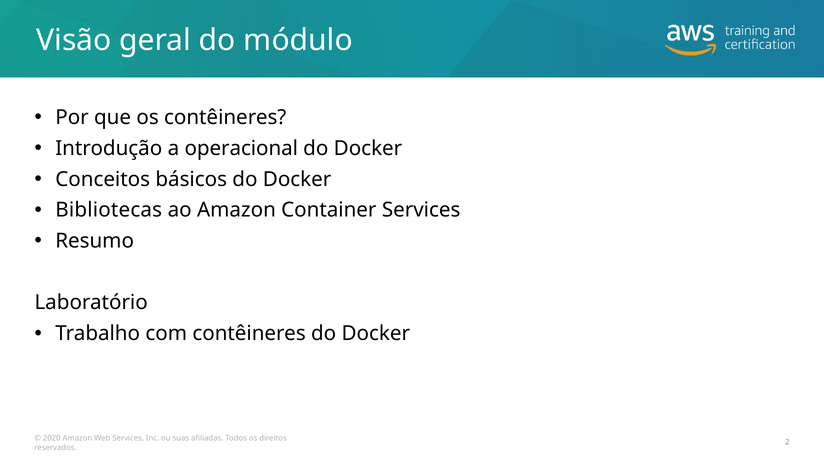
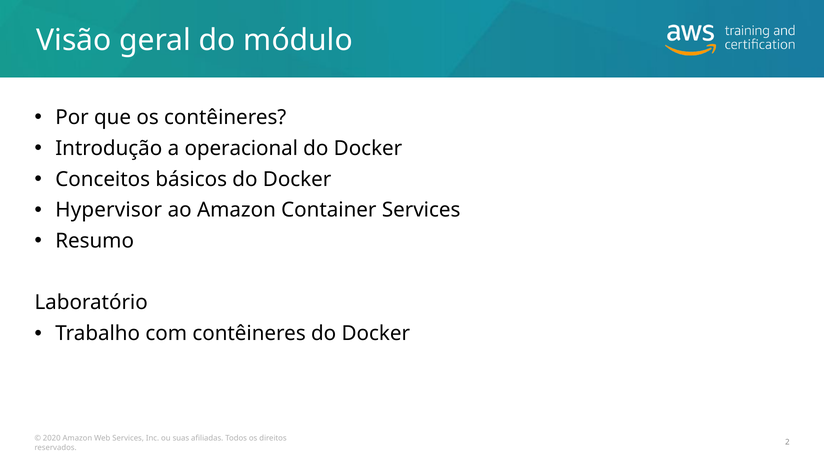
Bibliotecas: Bibliotecas -> Hypervisor (109, 210)
